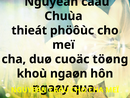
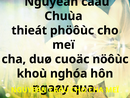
töøng: töøng -> nöôùc (110, 59)
ngaøn: ngaøn -> nghóa (69, 73)
